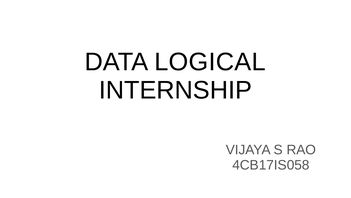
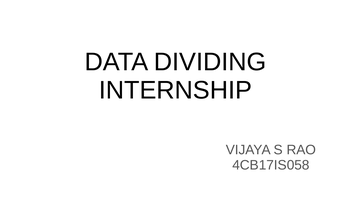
LOGICAL: LOGICAL -> DIVIDING (210, 62)
